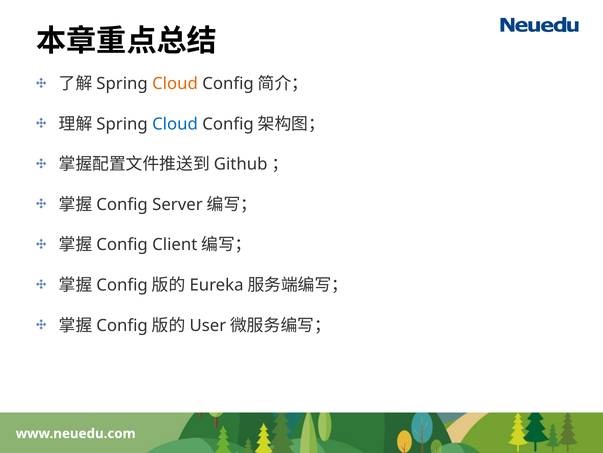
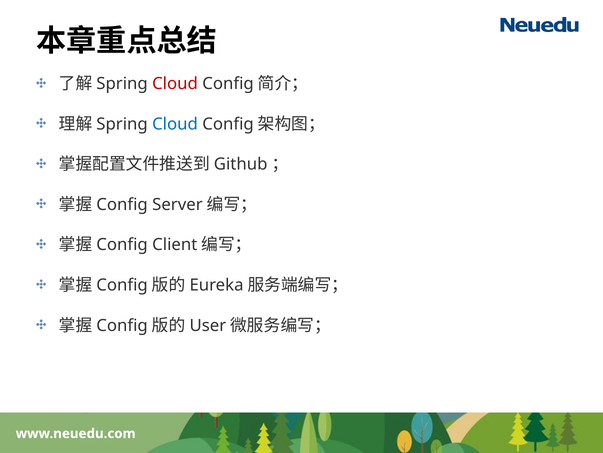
Cloud colour: orange -> red (175, 84)
